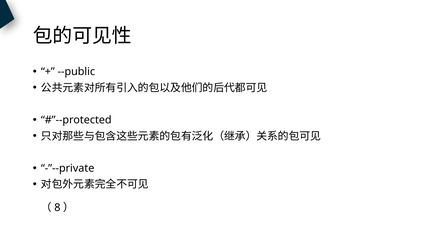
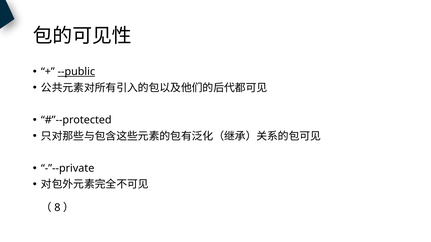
--public underline: none -> present (76, 72)
